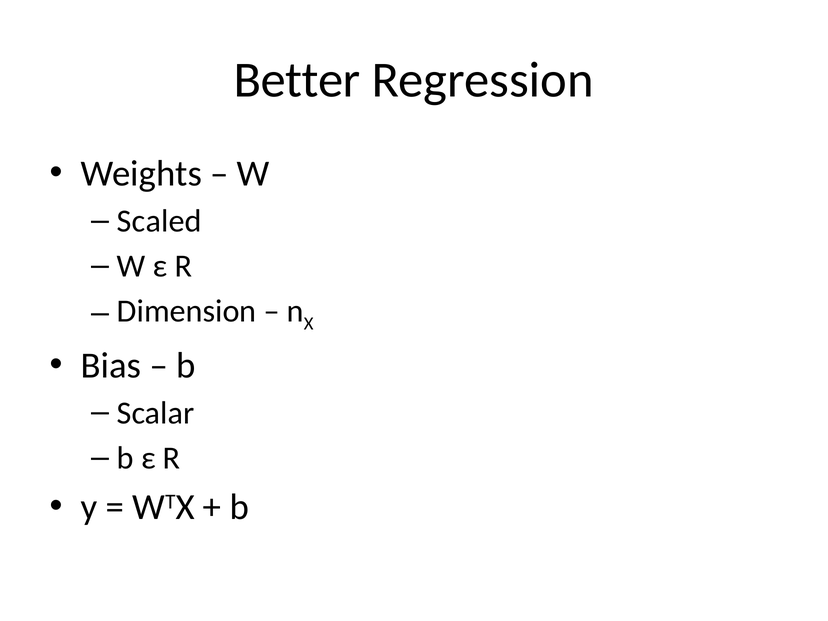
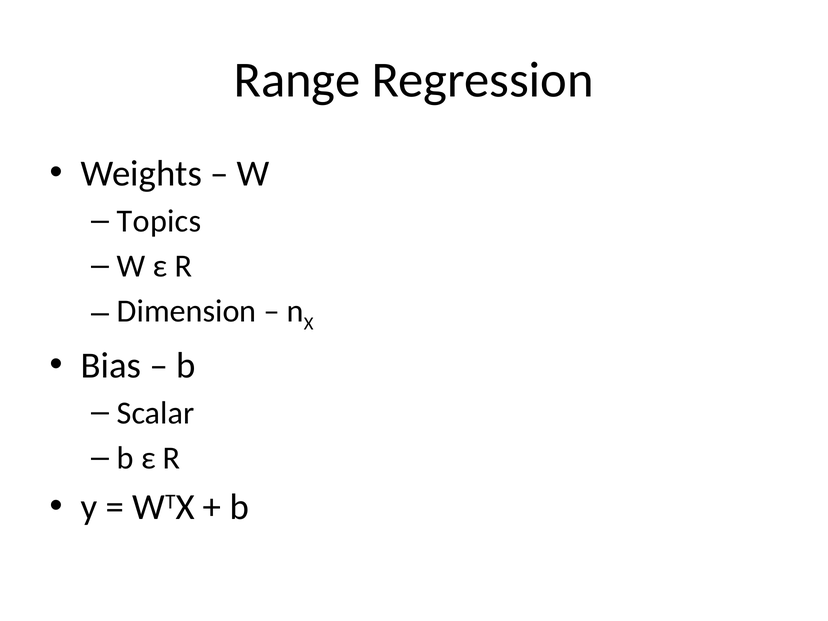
Better: Better -> Range (297, 80)
Scaled: Scaled -> Topics (159, 221)
